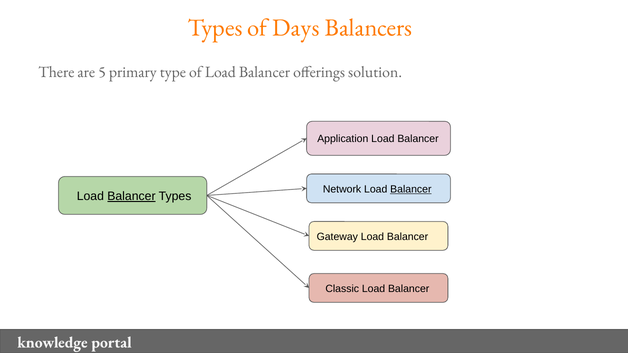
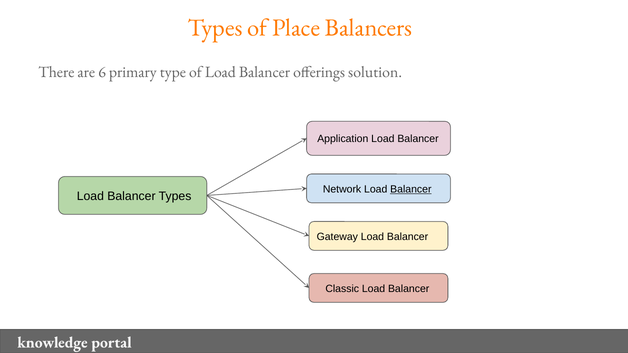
Days: Days -> Place (296, 27)
5: 5 -> 6 (102, 72)
Balancer underline: present -> none (131, 196)
